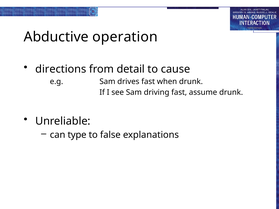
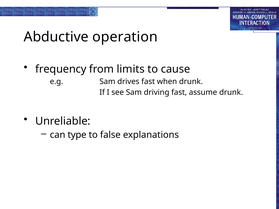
directions: directions -> frequency (61, 69)
detail: detail -> limits (131, 69)
